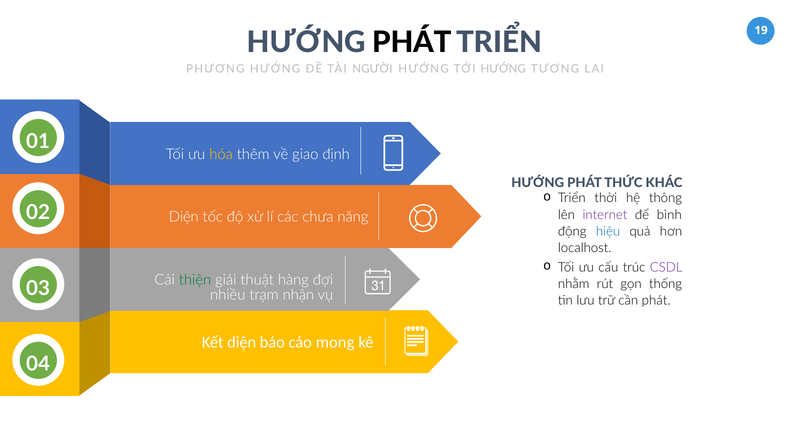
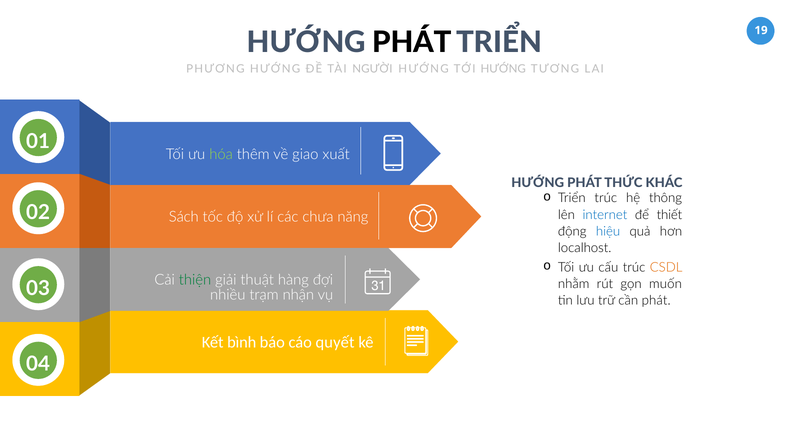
hóa colour: yellow -> light green (221, 154)
định: định -> xuất (336, 154)
Triển thời: thời -> trúc (606, 198)
internet colour: purple -> blue (605, 215)
bình: bình -> thiết (669, 215)
Diện: Diện -> Sách (184, 217)
CSDL colour: purple -> orange (666, 267)
thống: thống -> muốn (665, 284)
Kết diện: diện -> bình (242, 342)
mong: mong -> quyết (335, 342)
